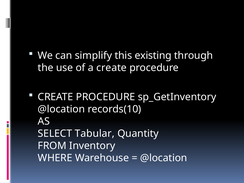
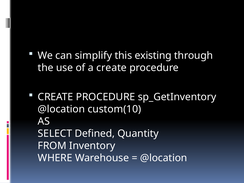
records(10: records(10 -> custom(10 (114, 109)
Tabular: Tabular -> Defined (95, 134)
